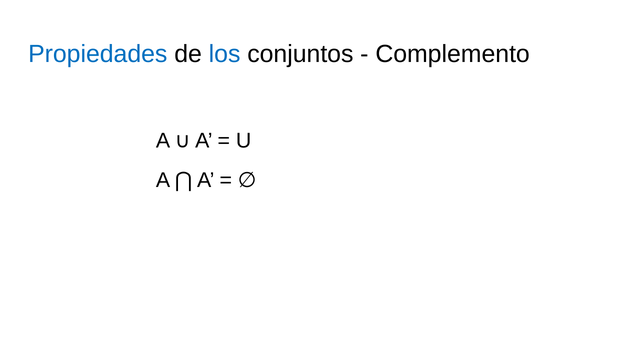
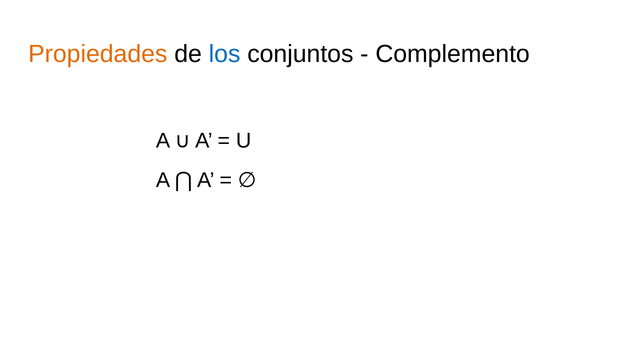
Propiedades colour: blue -> orange (98, 54)
